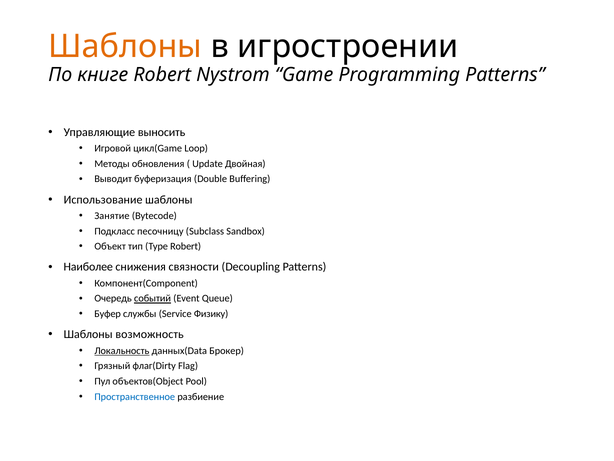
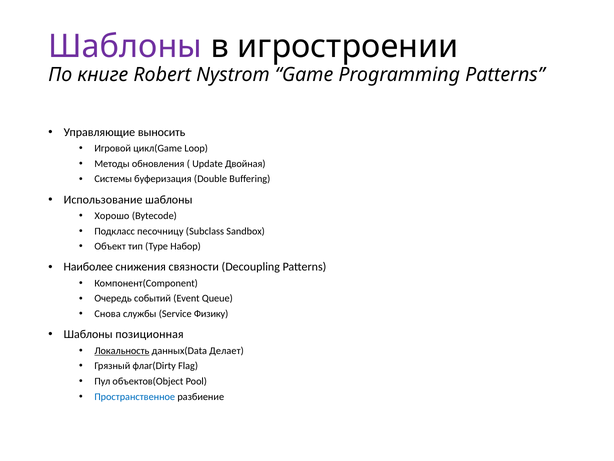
Шаблоны colour: orange -> purple (125, 46)
Выводит: Выводит -> Системы (113, 179)
Занятие: Занятие -> Хорошо (112, 216)
Type Robert: Robert -> Набор (186, 246)
событий underline: present -> none (153, 298)
Буфер: Буфер -> Снова (108, 314)
возможность: возможность -> позиционная (150, 334)
Брокер: Брокер -> Делает (227, 350)
